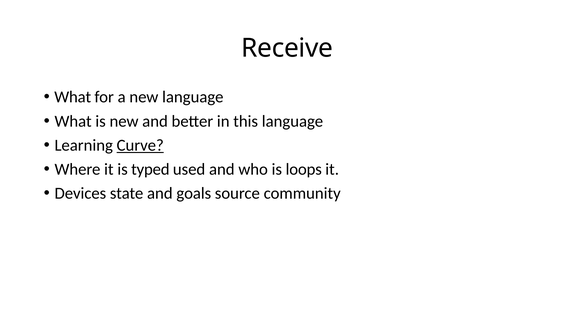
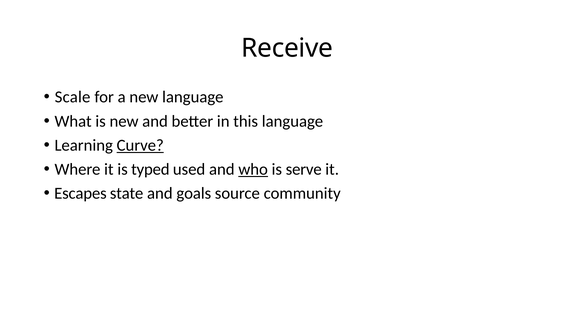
What: What -> Scale (73, 97)
who underline: none -> present (253, 169)
loops: loops -> serve (304, 169)
Devices: Devices -> Escapes (80, 193)
